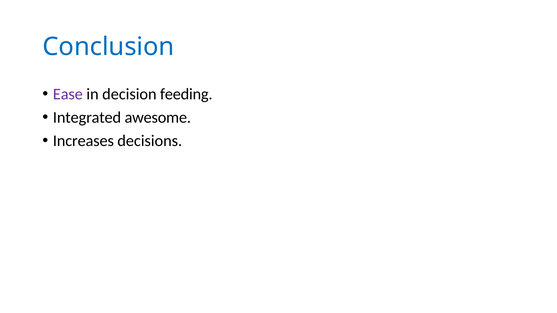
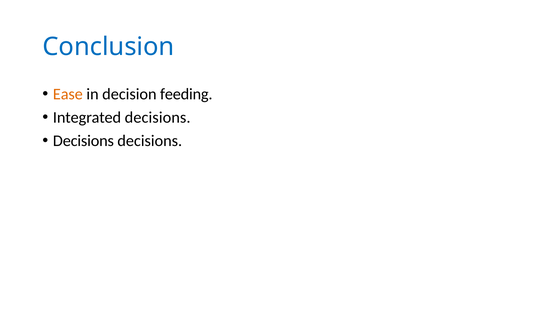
Ease colour: purple -> orange (68, 94)
Integrated awesome: awesome -> decisions (158, 118)
Increases: Increases -> Decisions (83, 141)
